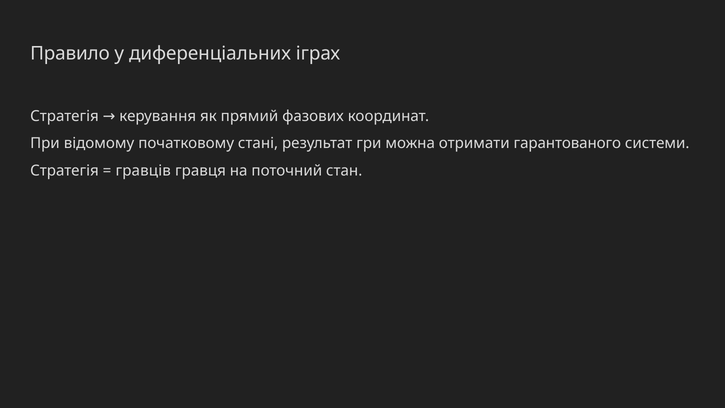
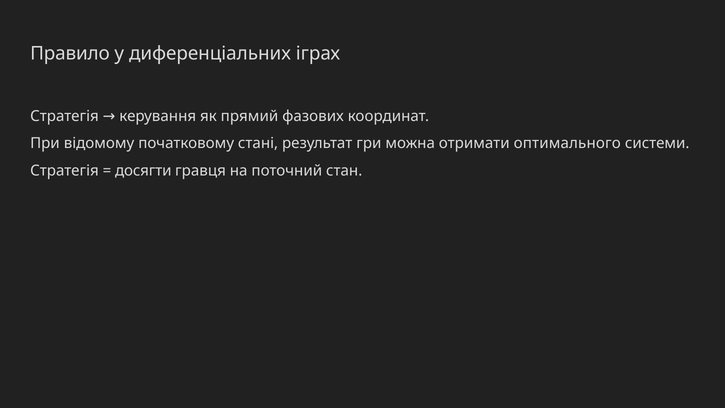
гарантованого: гарантованого -> оптимального (567, 143)
гравців: гравців -> досягти (143, 170)
